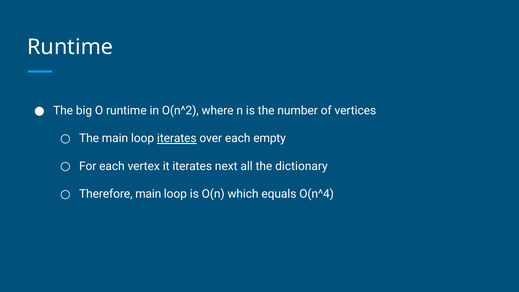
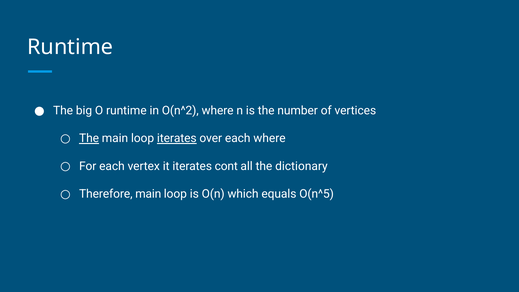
The underline: none -> present (89, 138)
each empty: empty -> where (270, 138)
next: next -> cont (226, 166)
O(n^4: O(n^4 -> O(n^5 (317, 194)
